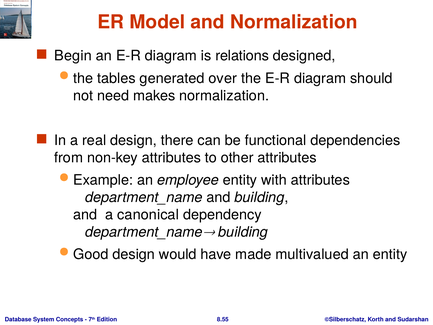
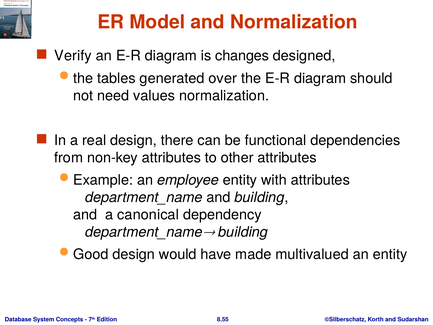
Begin: Begin -> Verify (73, 56)
relations: relations -> changes (242, 56)
makes: makes -> values (154, 96)
